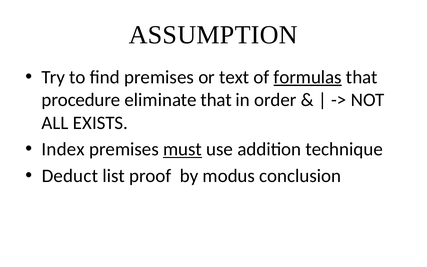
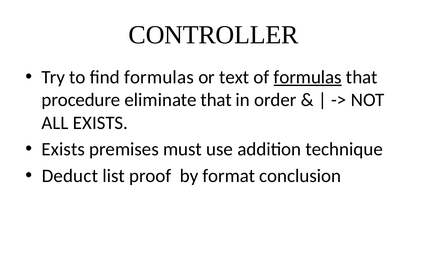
ASSUMPTION: ASSUMPTION -> CONTROLLER (214, 35)
find premises: premises -> formulas (159, 77)
Index: Index -> Exists (63, 149)
must underline: present -> none (183, 149)
modus: modus -> format (229, 176)
